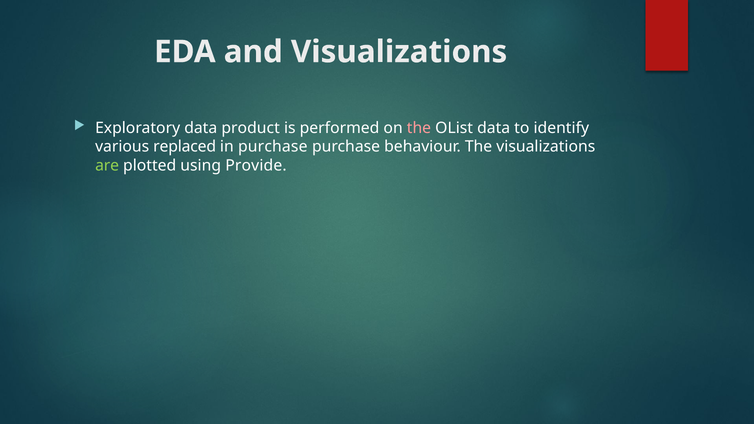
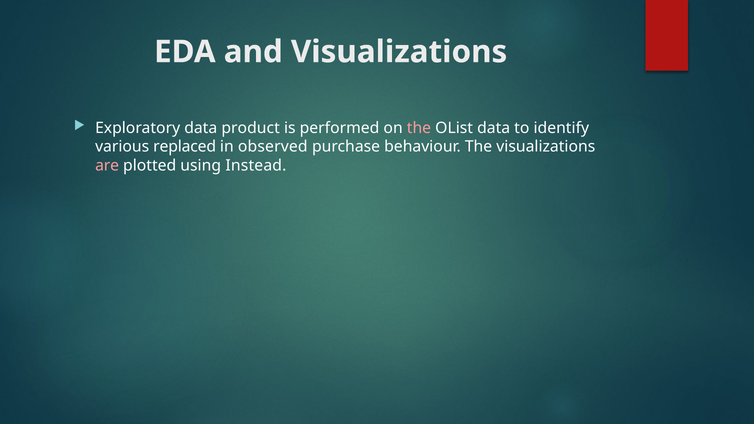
in purchase: purchase -> observed (273, 147)
are colour: light green -> pink (107, 166)
Provide: Provide -> Instead (256, 166)
